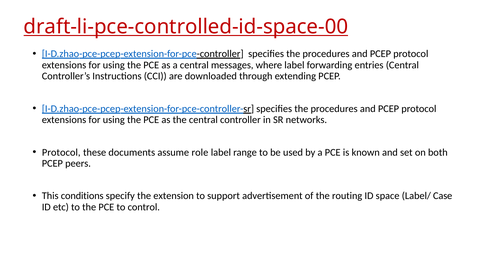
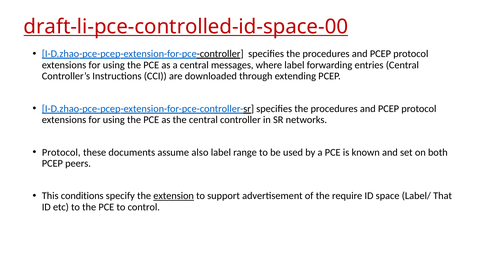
role: role -> also (200, 152)
extension underline: none -> present (174, 196)
routing: routing -> require (347, 196)
Case: Case -> That (443, 196)
